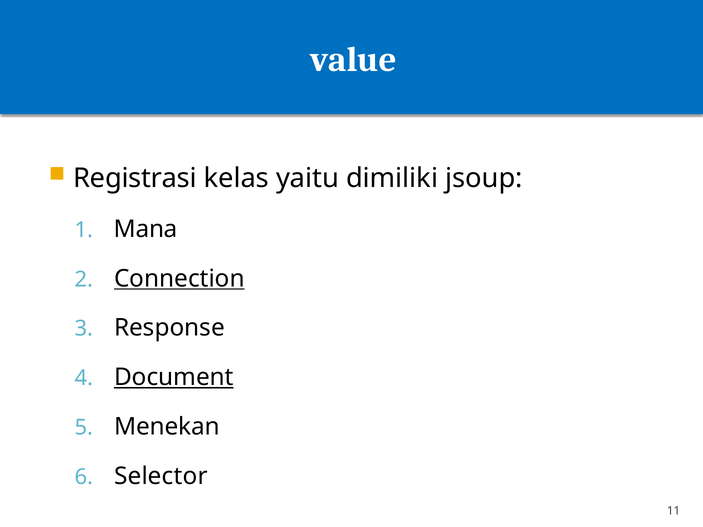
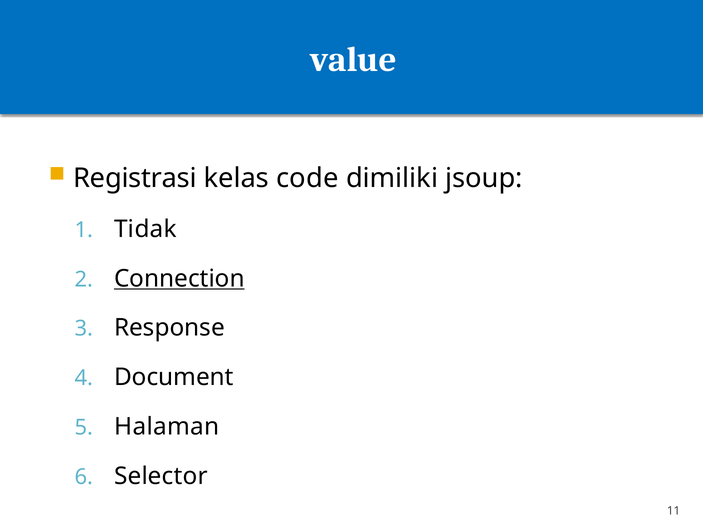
yaitu: yaitu -> code (307, 178)
Mana: Mana -> Tidak (145, 229)
Document underline: present -> none (174, 377)
Menekan: Menekan -> Halaman (167, 427)
